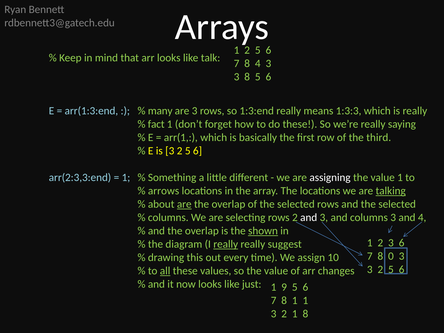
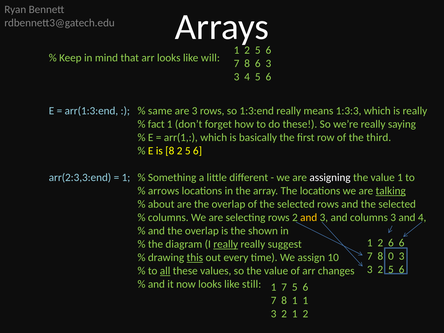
talk: talk -> will (210, 58)
8 4: 4 -> 6 (258, 64)
3 8: 8 -> 4 (247, 77)
many: many -> same (160, 111)
is 3: 3 -> 8 (170, 151)
are underline: present -> none (184, 204)
and colour: white -> yellow (309, 218)
shown underline: present -> none (263, 231)
2 3: 3 -> 6 (391, 243)
this underline: none -> present (195, 258)
just: just -> still (252, 284)
1 9: 9 -> 7 (284, 287)
2 1 8: 8 -> 2 (305, 314)
